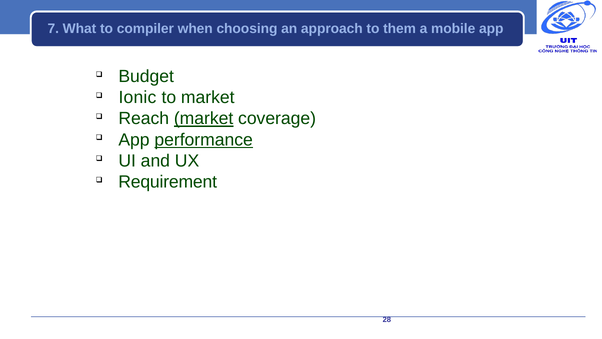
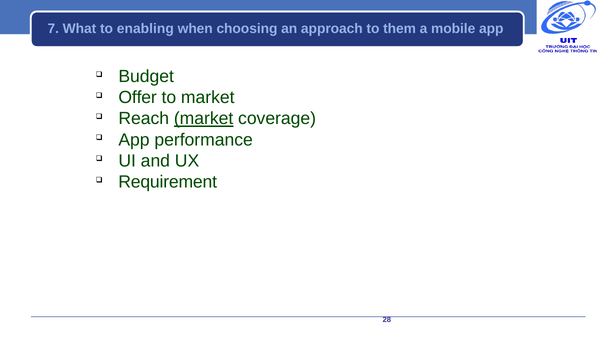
compiler: compiler -> enabling (145, 29)
Ionic: Ionic -> Offer (138, 97)
performance underline: present -> none (204, 140)
